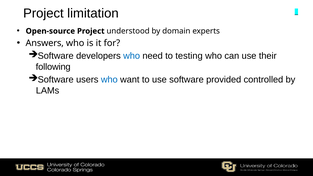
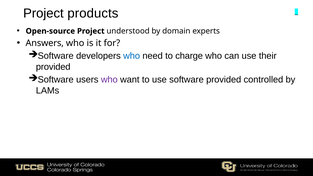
limitation: limitation -> products (93, 13)
testing: testing -> charge (189, 56)
following: following -> provided (53, 67)
who colour: blue -> purple (109, 80)
